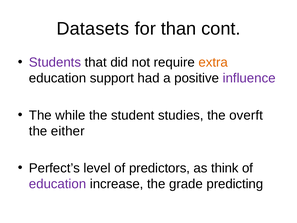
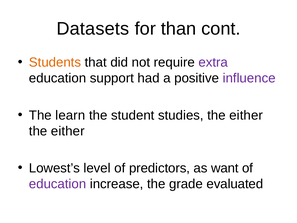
Students colour: purple -> orange (55, 62)
extra colour: orange -> purple (213, 62)
while: while -> learn (70, 115)
studies the overft: overft -> either (246, 115)
Perfect’s: Perfect’s -> Lowest’s (54, 168)
think: think -> want (225, 168)
predicting: predicting -> evaluated (235, 184)
